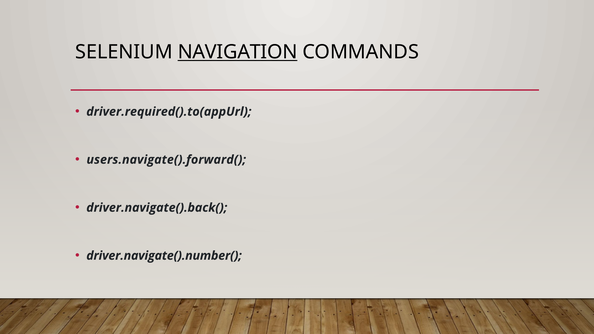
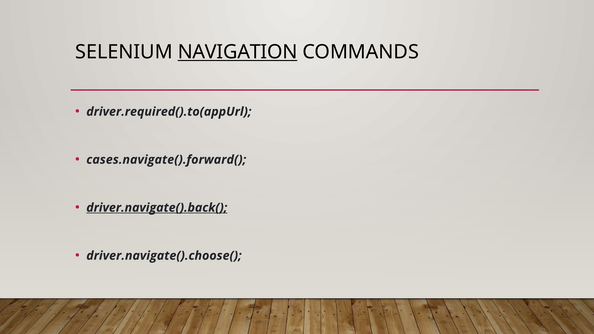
users.navigate().forward(: users.navigate().forward( -> cases.navigate().forward( (166, 160)
driver.navigate().back( underline: none -> present (157, 208)
driver.navigate().number(: driver.navigate().number( -> driver.navigate().choose( (164, 256)
